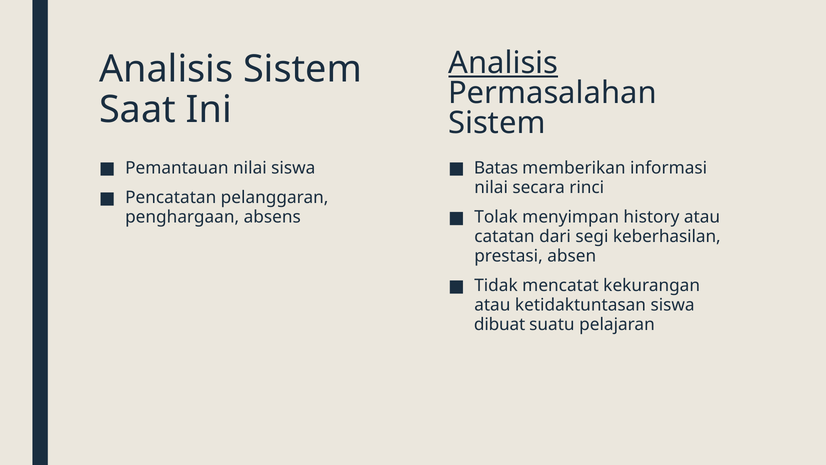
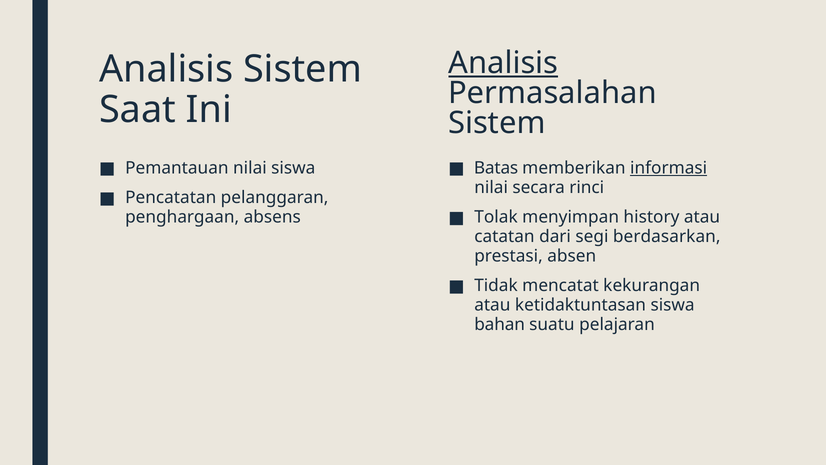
informasi underline: none -> present (669, 168)
keberhasilan: keberhasilan -> berdasarkan (667, 236)
dibuat: dibuat -> bahan (500, 324)
